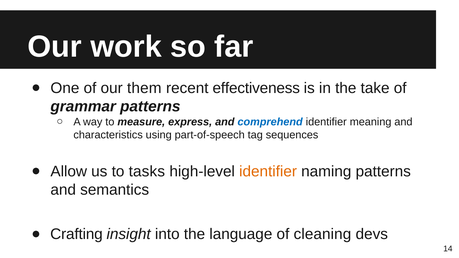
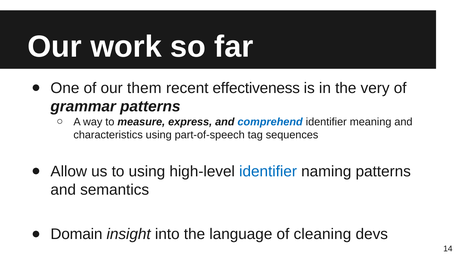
take: take -> very (375, 88)
to tasks: tasks -> using (147, 172)
identifier colour: orange -> blue (268, 172)
Crafting: Crafting -> Domain (76, 234)
